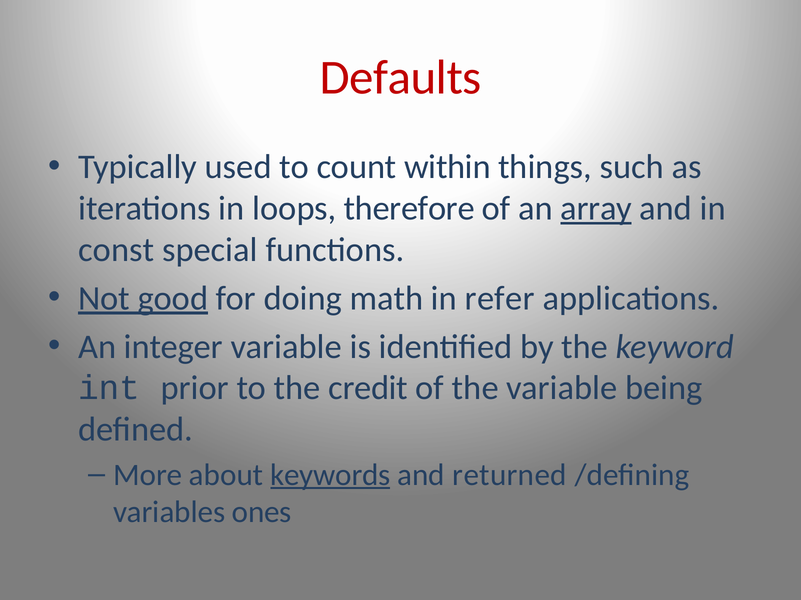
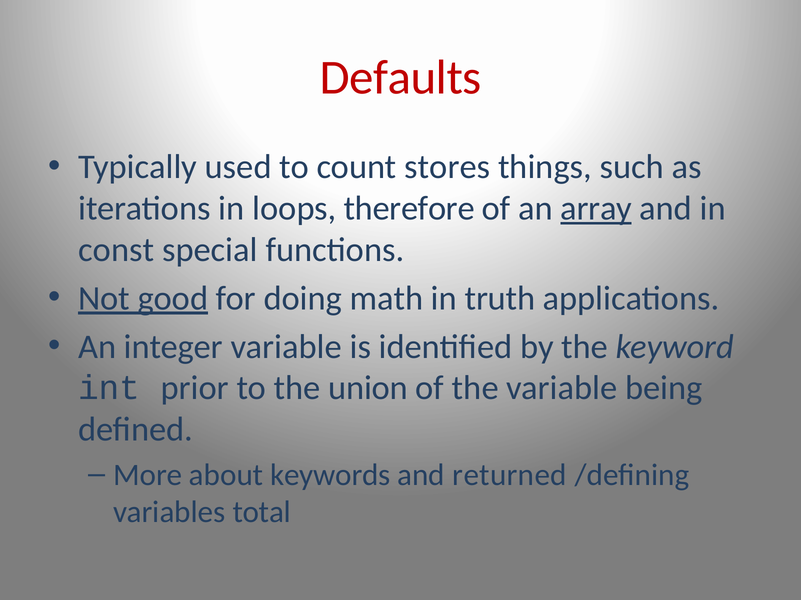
within: within -> stores (447, 167)
refer: refer -> truth (500, 299)
credit: credit -> union (368, 389)
keywords underline: present -> none (330, 475)
ones: ones -> total (262, 513)
